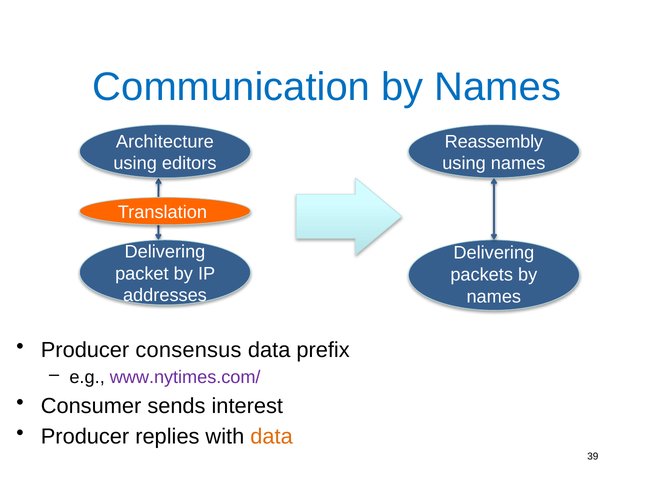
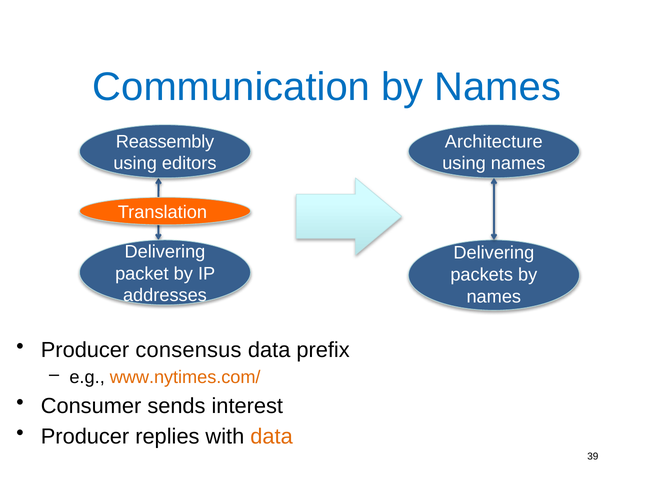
Architecture: Architecture -> Reassembly (165, 142)
Reassembly: Reassembly -> Architecture (494, 142)
www.nytimes.com/ colour: purple -> orange (185, 378)
